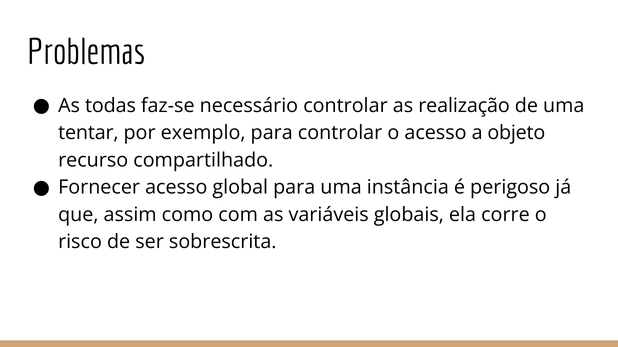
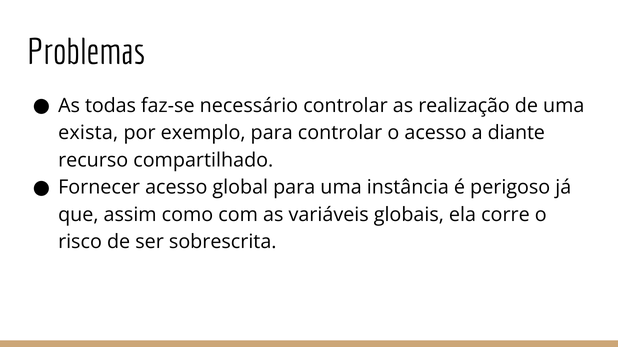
tentar: tentar -> exista (88, 133)
objeto: objeto -> diante (516, 133)
